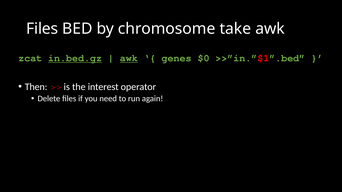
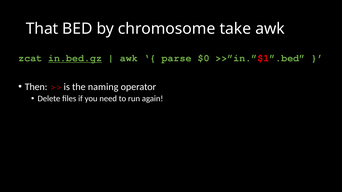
Files: Files -> That (42, 29)
awk underline: present -> none (129, 58)
genes: genes -> parse (177, 58)
interest: interest -> naming (103, 87)
